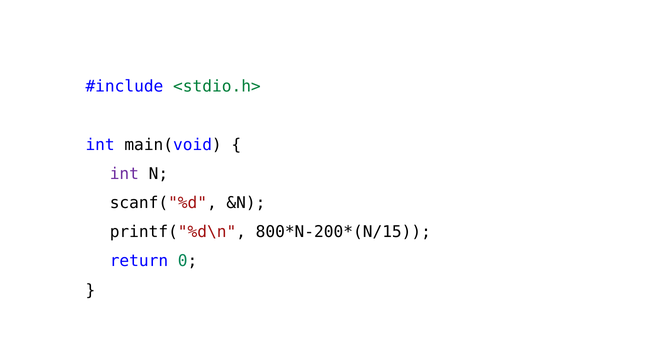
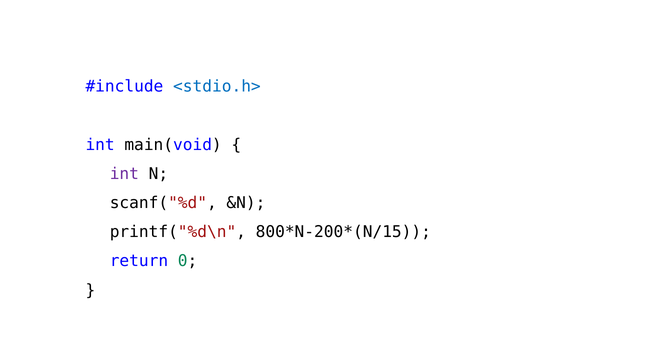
<stdio.h> colour: green -> blue (217, 86)
